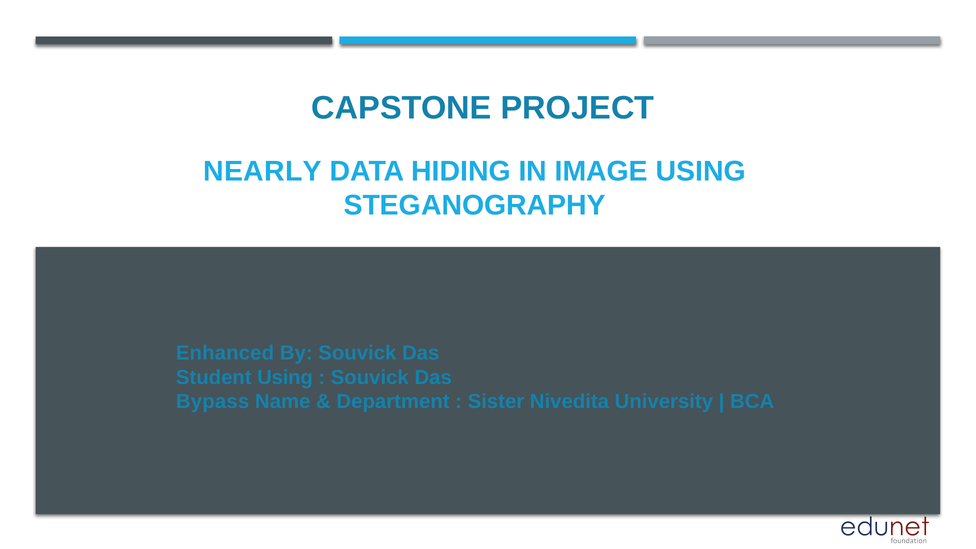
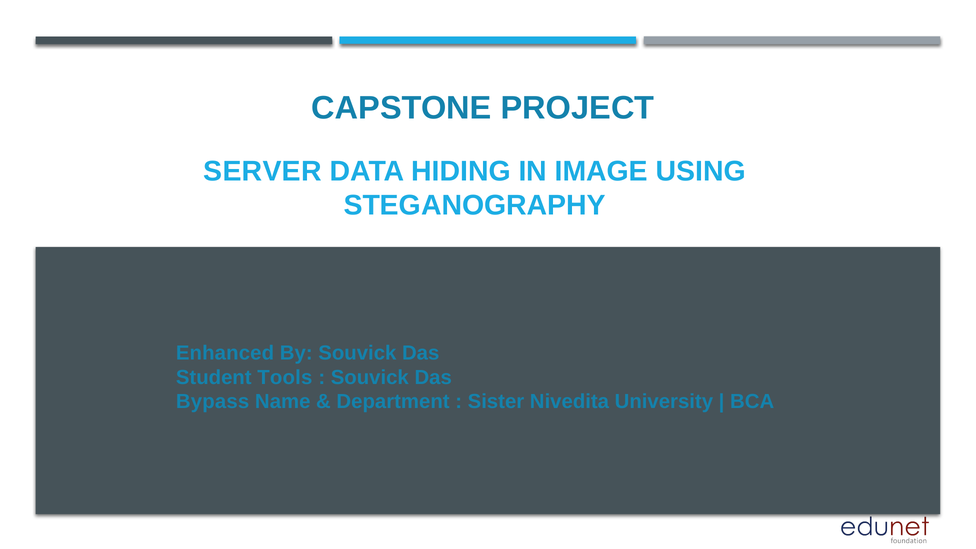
NEARLY: NEARLY -> SERVER (263, 171)
Student Using: Using -> Tools (285, 377)
